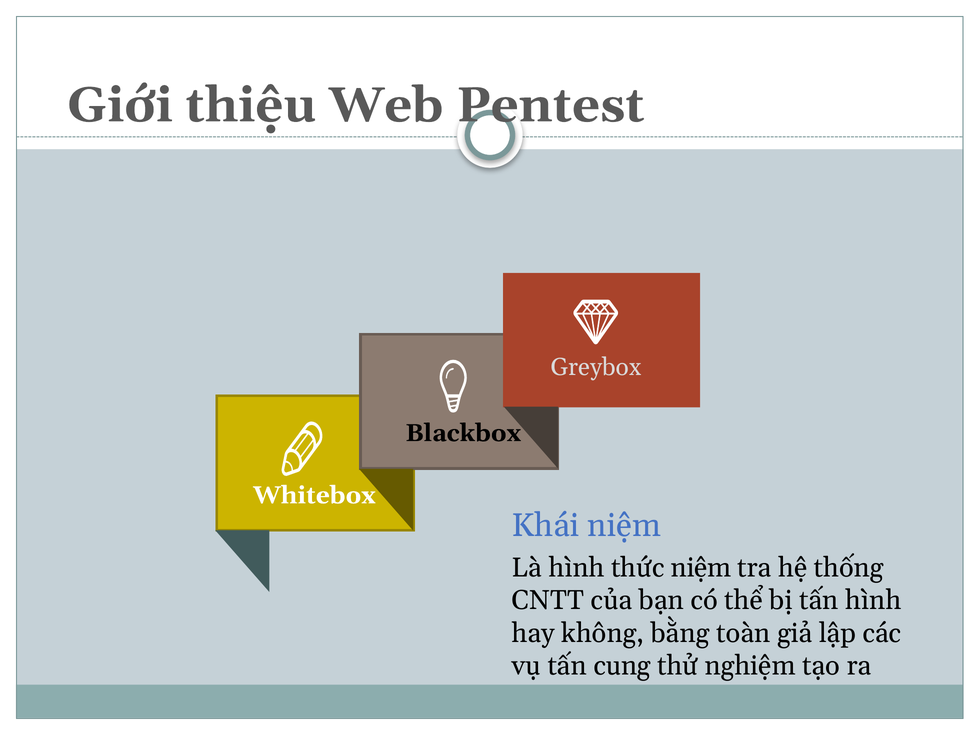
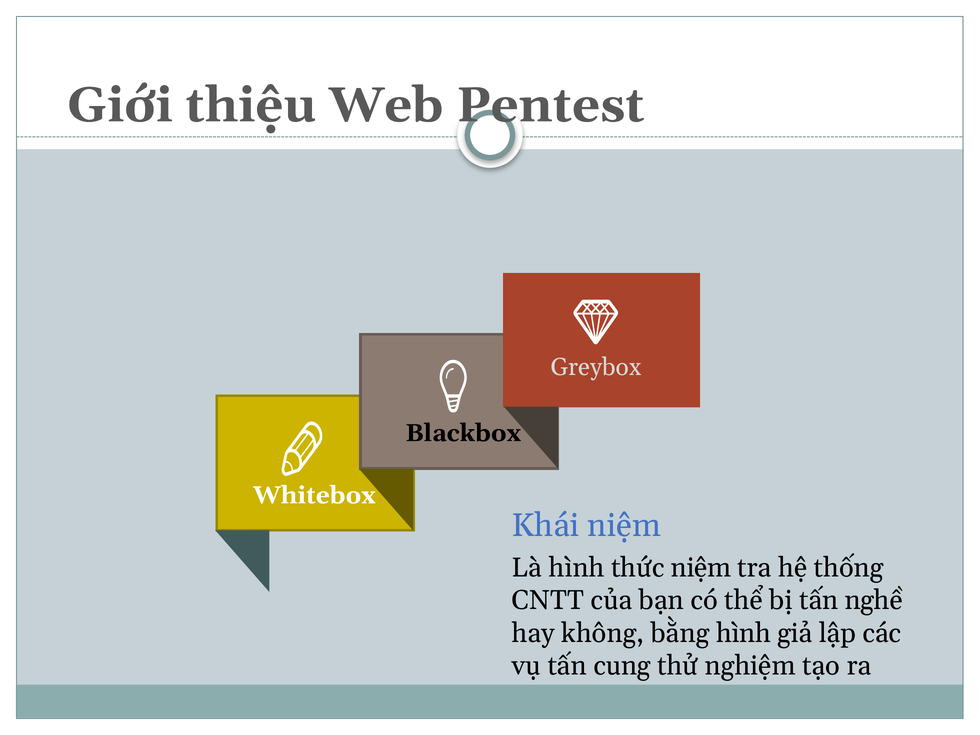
tấn hình: hình -> nghề (874, 600)
bằng toàn: toàn -> hình (743, 633)
